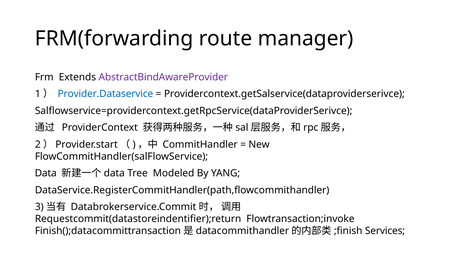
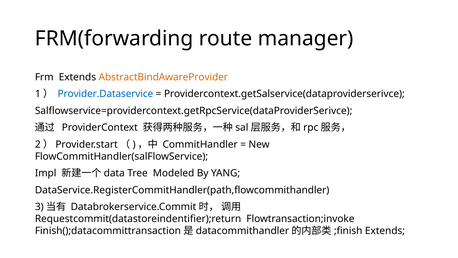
AbstractBindAwareProvider colour: purple -> orange (163, 77)
Data: Data -> Impl (46, 173)
Services: Services -> Extends (385, 231)
